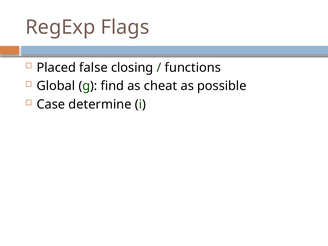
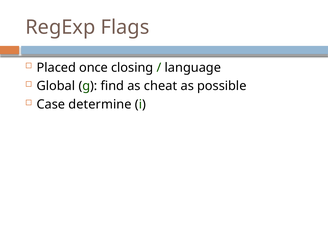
false: false -> once (94, 68)
functions: functions -> language (193, 68)
